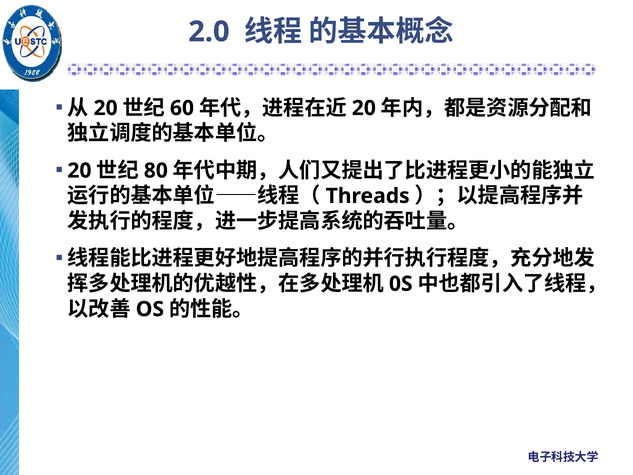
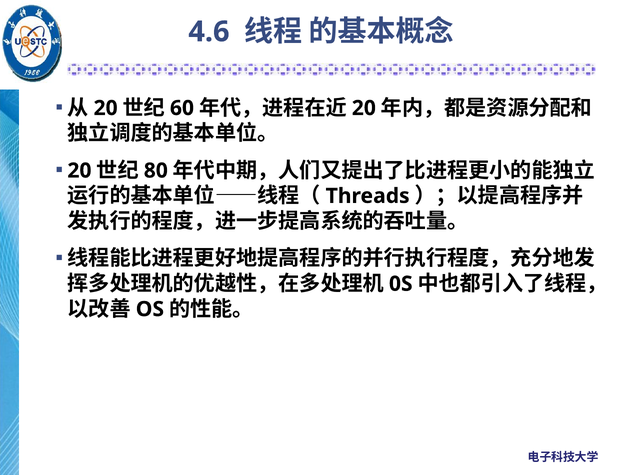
2.0: 2.0 -> 4.6 (209, 32)
